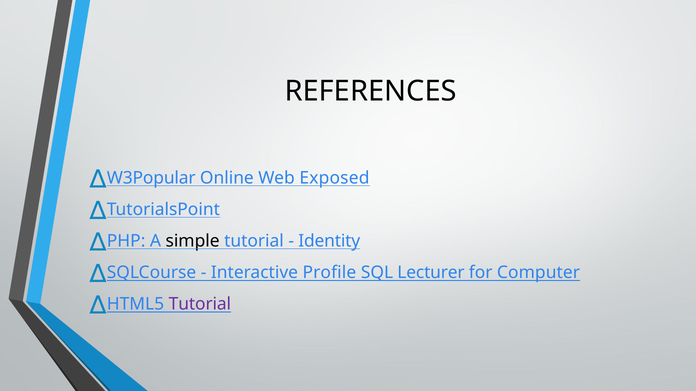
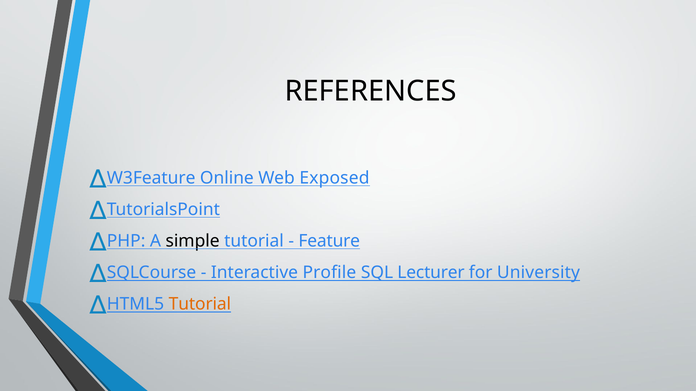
W3Popular: W3Popular -> W3Feature (151, 178)
Identity: Identity -> Feature (329, 241)
Computer: Computer -> University (538, 273)
Tutorial colour: purple -> orange (200, 304)
